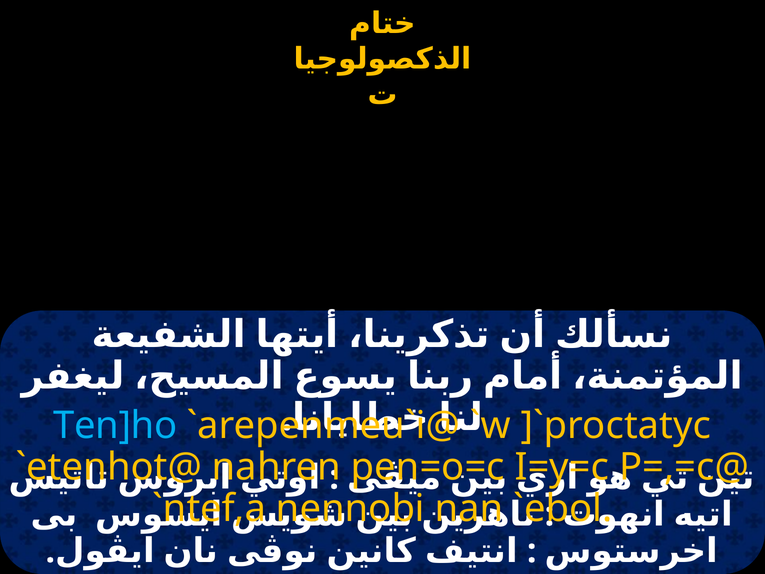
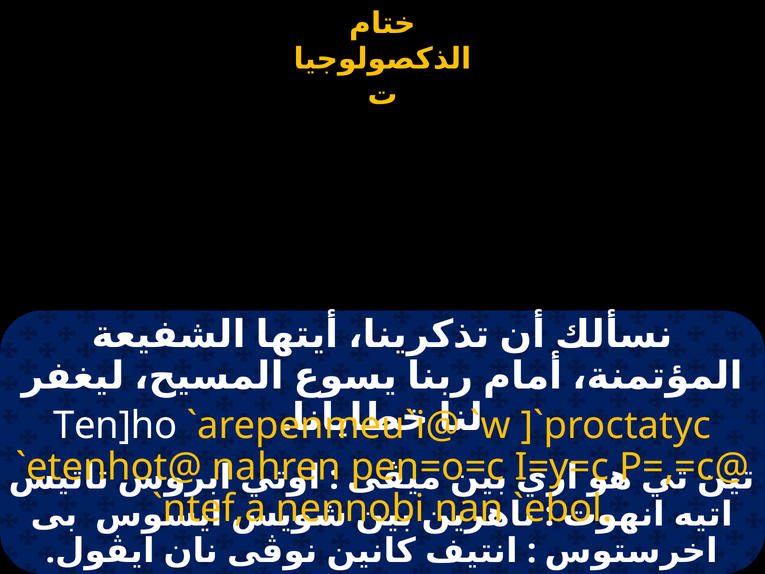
Ten]ho colour: light blue -> white (115, 426)
